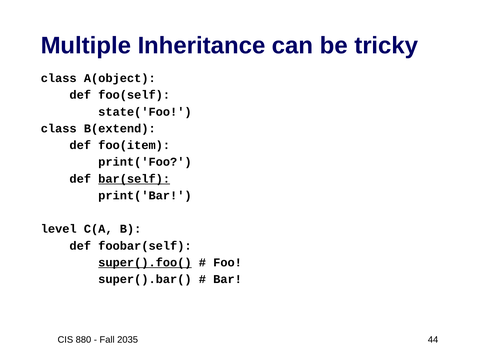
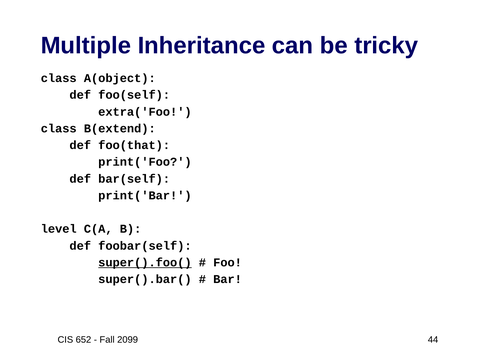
state('Foo: state('Foo -> extra('Foo (145, 112)
foo(item: foo(item -> foo(that (134, 145)
bar(self underline: present -> none (134, 179)
880: 880 -> 652 (83, 340)
2035: 2035 -> 2099 (128, 340)
